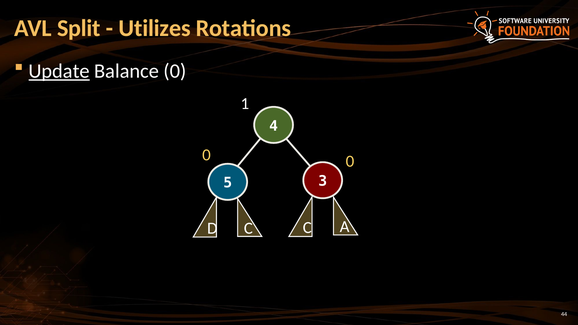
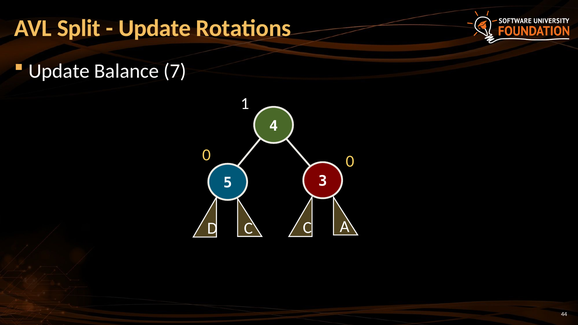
Utilizes: Utilizes -> Update (155, 28)
Update underline: present -> none (59, 71)
Balance 0: 0 -> 7 (175, 71)
